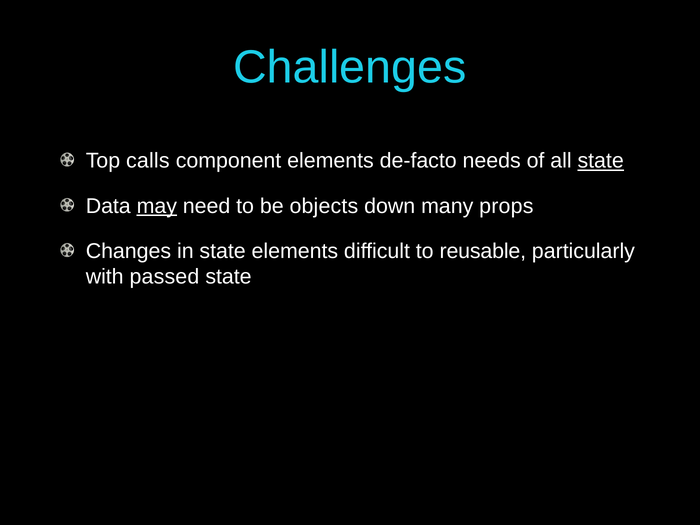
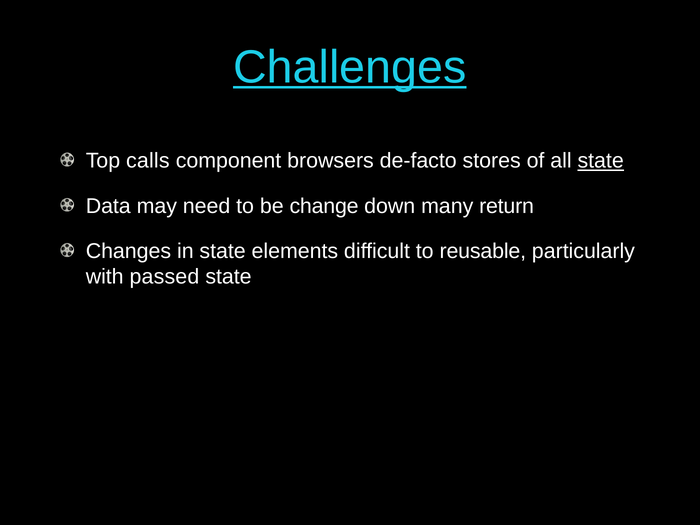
Challenges underline: none -> present (350, 67)
component elements: elements -> browsers (331, 161)
needs: needs -> stores (492, 161)
may underline: present -> none (157, 206)
objects: objects -> change (324, 206)
props: props -> return (507, 206)
